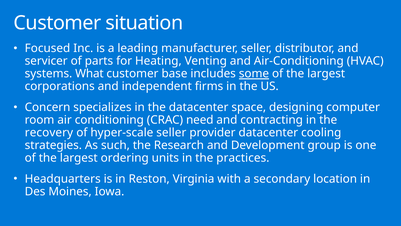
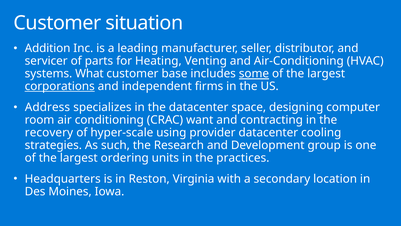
Focused: Focused -> Addition (48, 48)
corporations underline: none -> present (60, 86)
Concern: Concern -> Address (47, 107)
need: need -> want (200, 120)
hyper-scale seller: seller -> using (171, 132)
